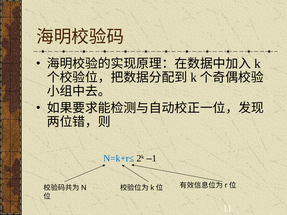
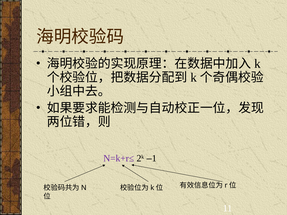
N=k+r≤ colour: blue -> purple (119, 159)
